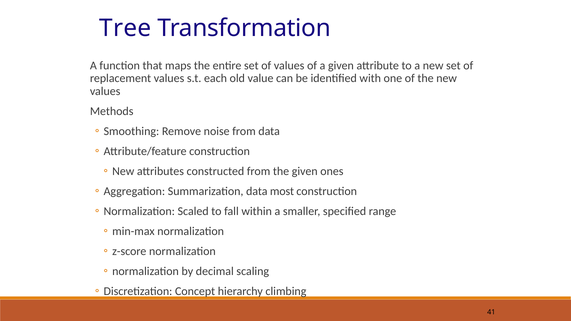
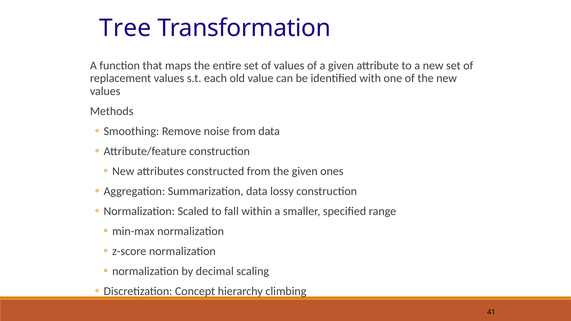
most: most -> lossy (282, 191)
